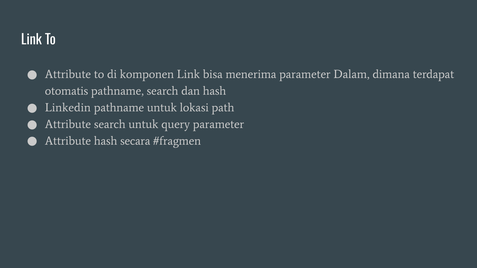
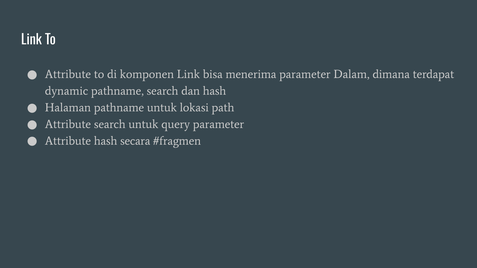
otomatis: otomatis -> dynamic (67, 91)
Linkedin: Linkedin -> Halaman (68, 108)
